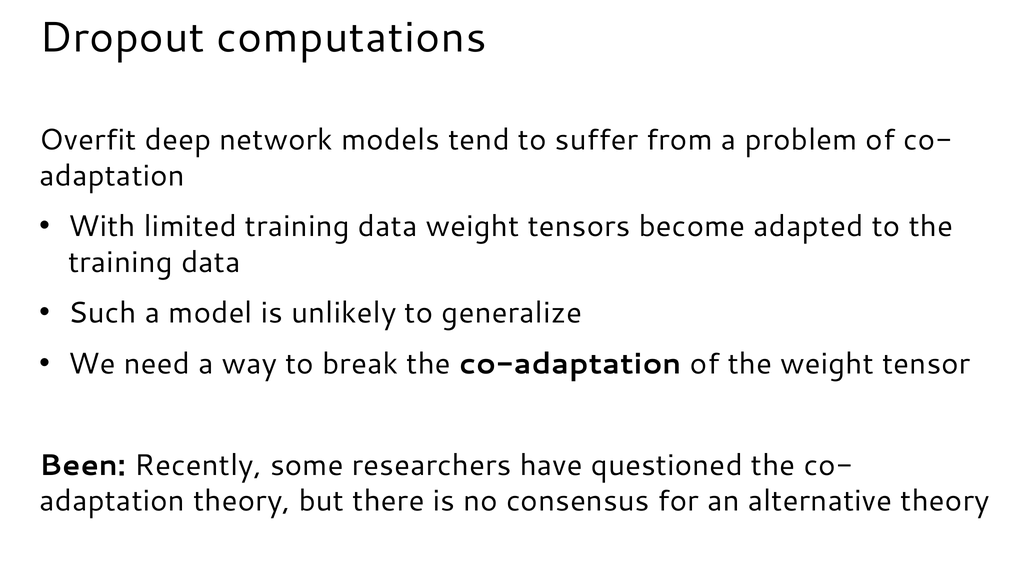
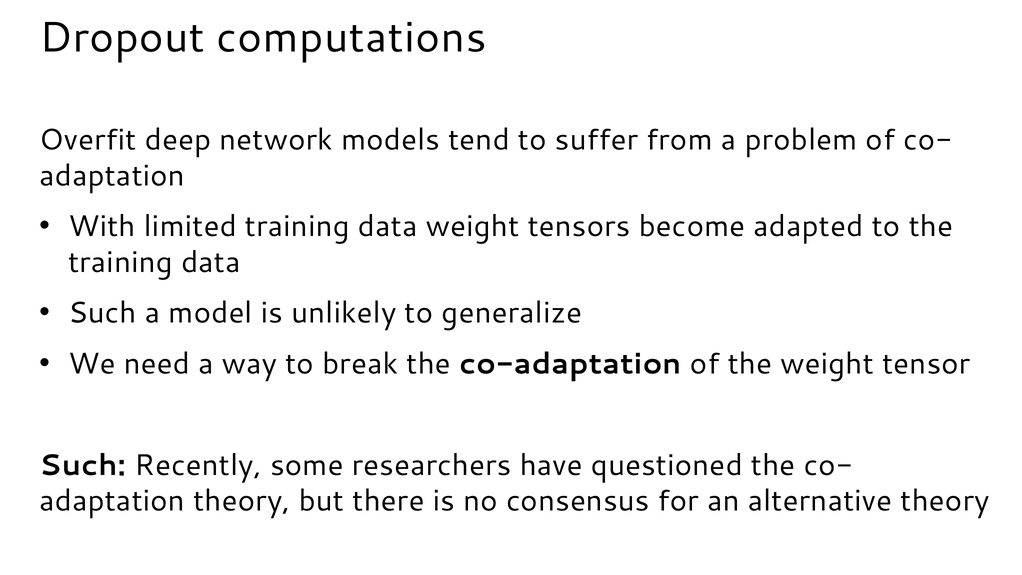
Been: Been -> Such (83, 465)
